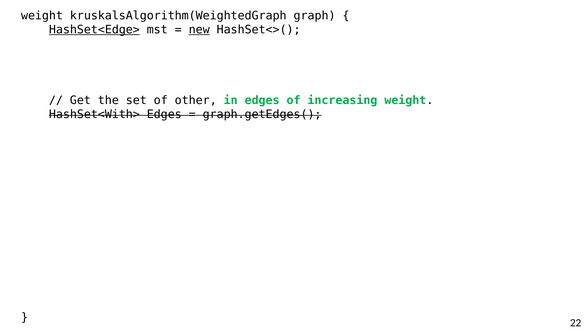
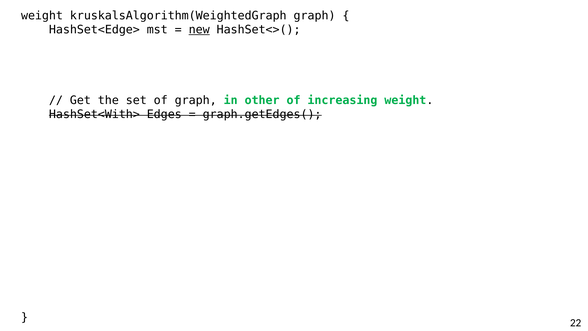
HashSet<Edge> underline: present -> none (94, 30)
of other: other -> graph (196, 100)
in edges: edges -> other (262, 100)
